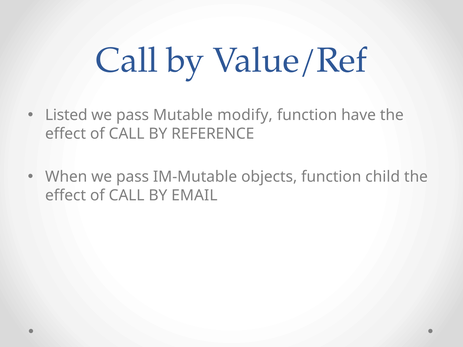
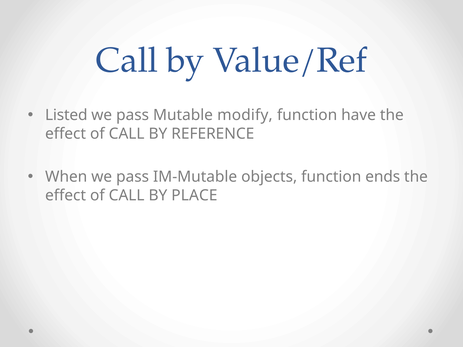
child: child -> ends (383, 177)
EMAIL: EMAIL -> PLACE (194, 196)
